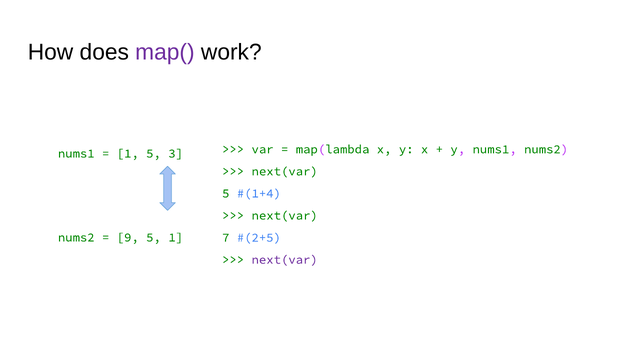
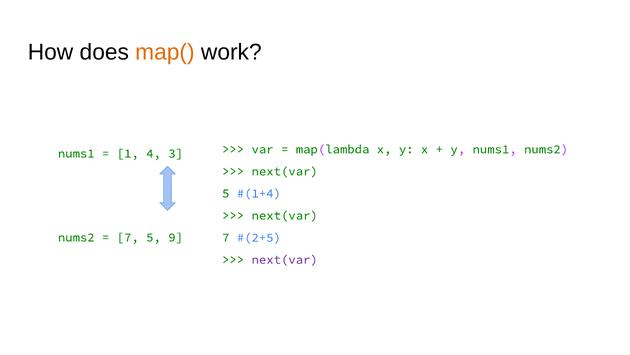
map( colour: purple -> orange (165, 52)
1 5: 5 -> 4 (154, 153)
9: 9 -> 7 (128, 237)
5 1: 1 -> 9 (176, 237)
